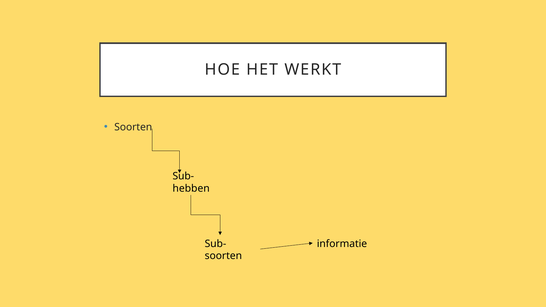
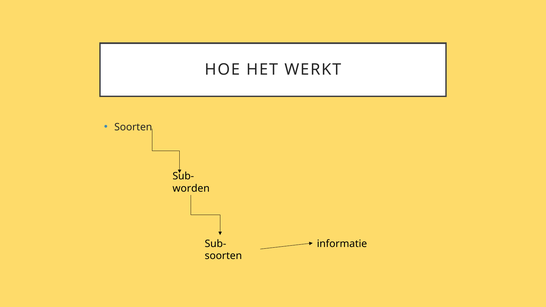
hebben: hebben -> worden (191, 189)
